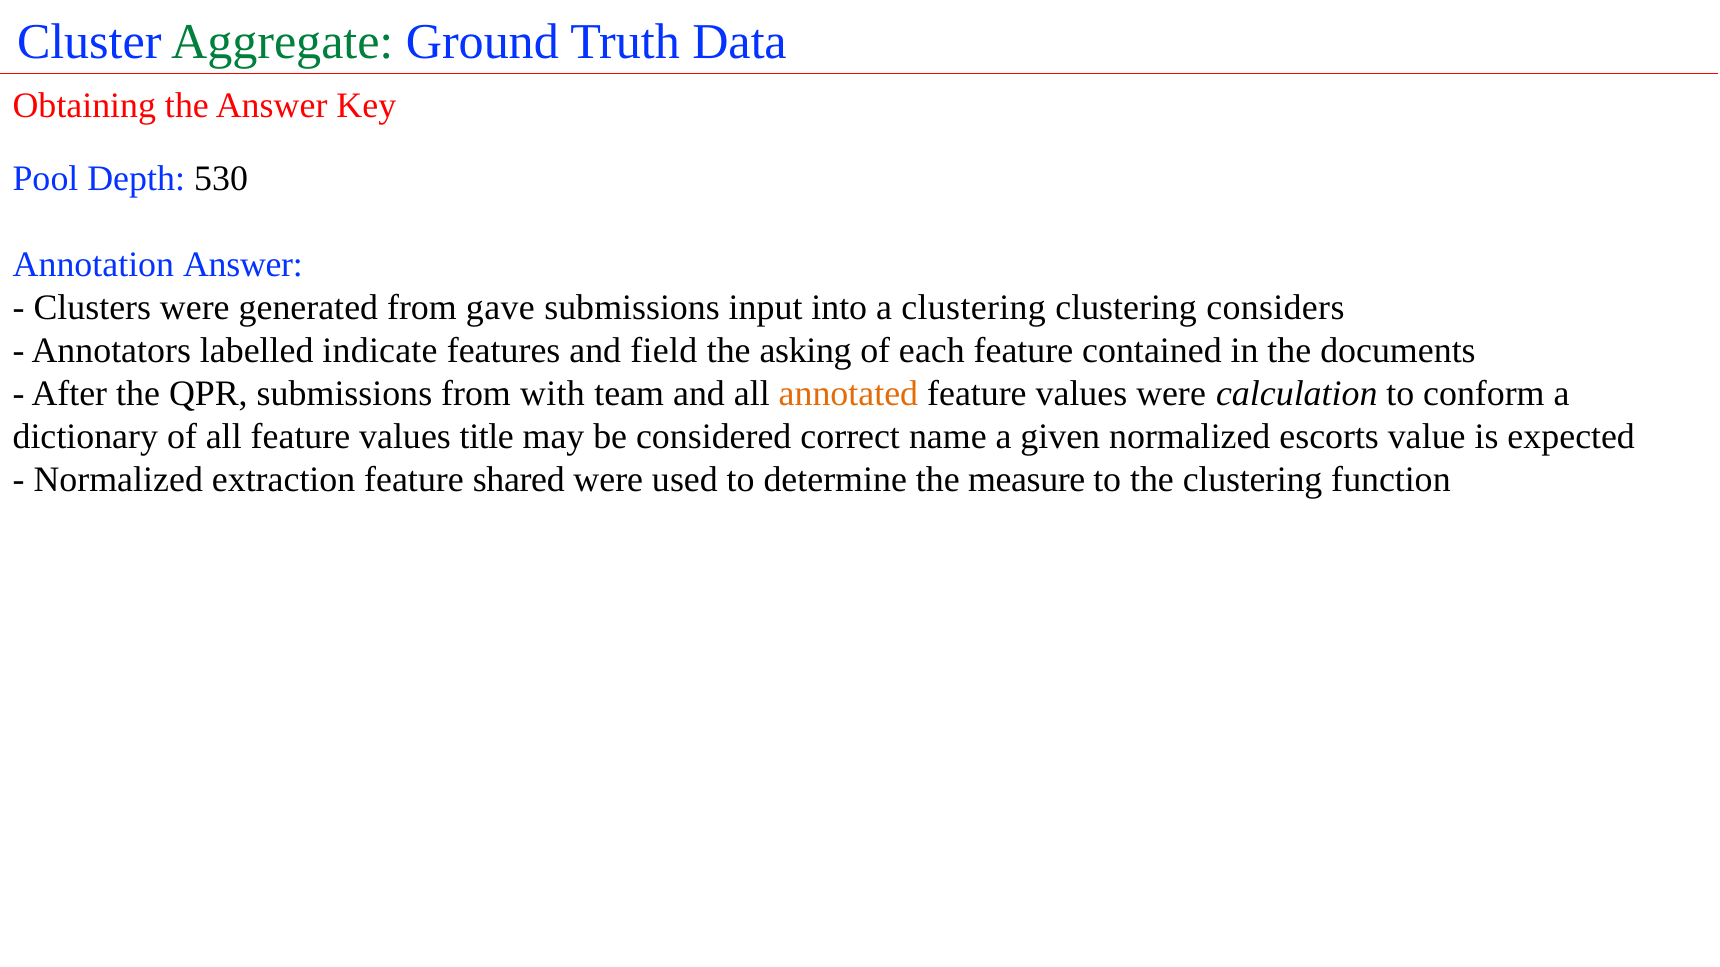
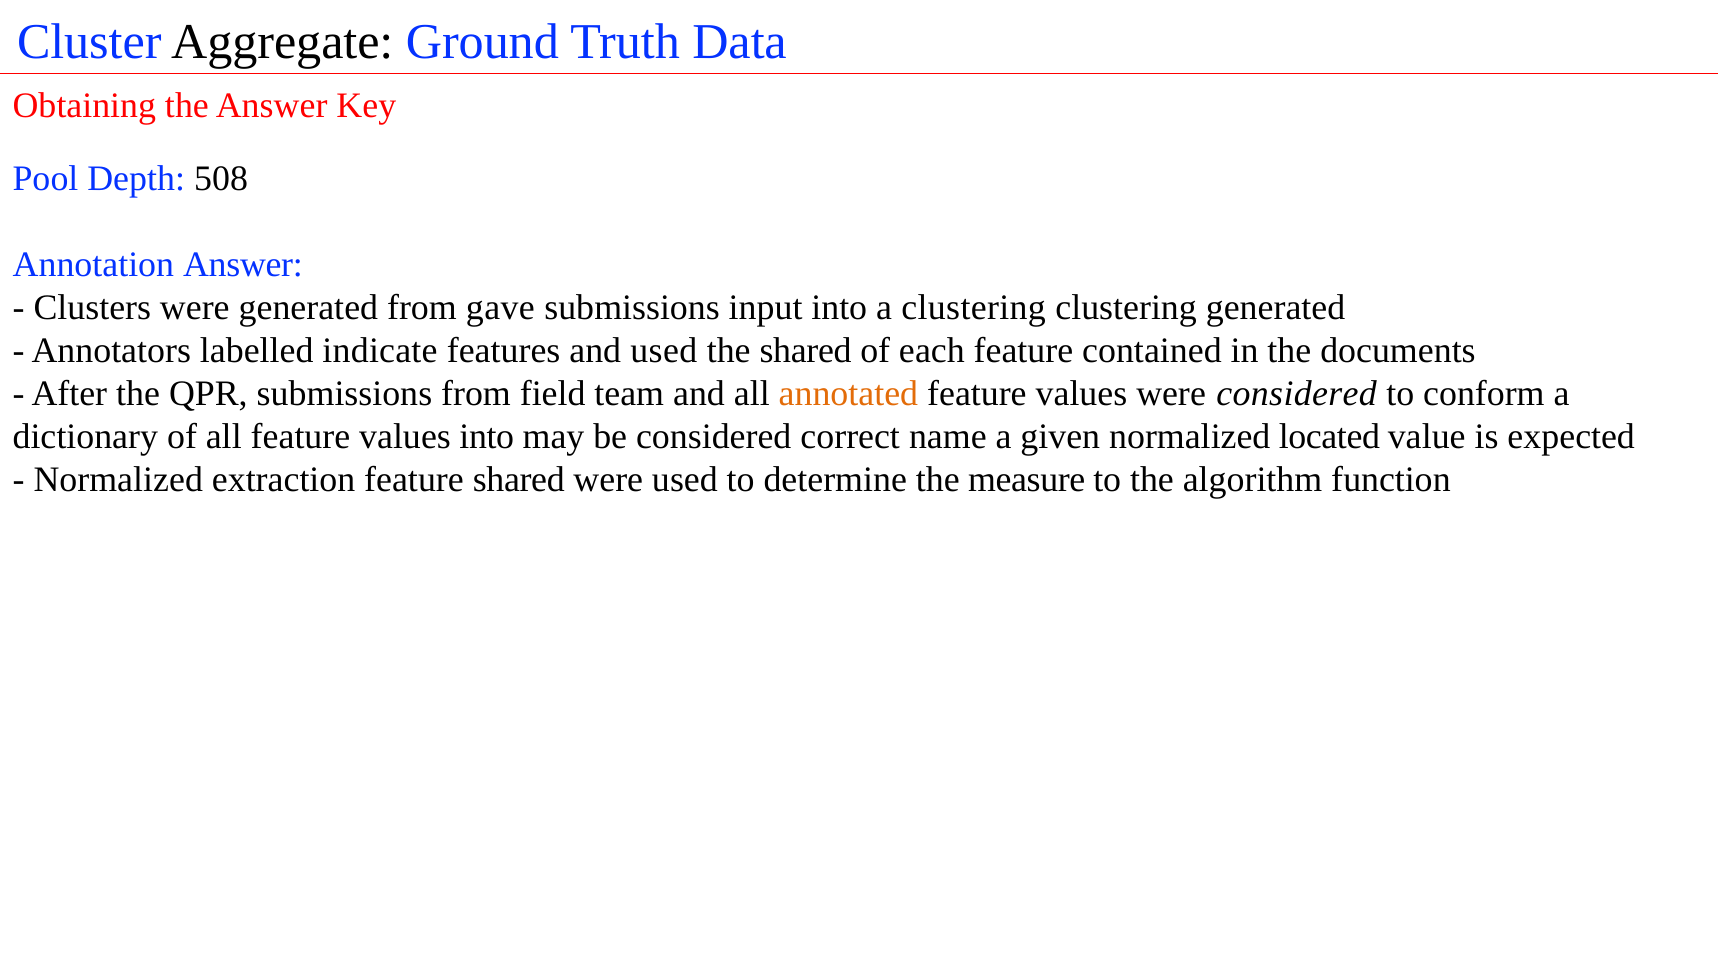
Aggregate colour: green -> black (282, 42)
530: 530 -> 508 (221, 179)
clustering considers: considers -> generated (1276, 308)
and field: field -> used (664, 351)
the asking: asking -> shared (806, 351)
with: with -> field (553, 394)
were calculation: calculation -> considered (1297, 394)
values title: title -> into (487, 437)
escorts: escorts -> located (1329, 437)
the clustering: clustering -> algorithm (1253, 480)
